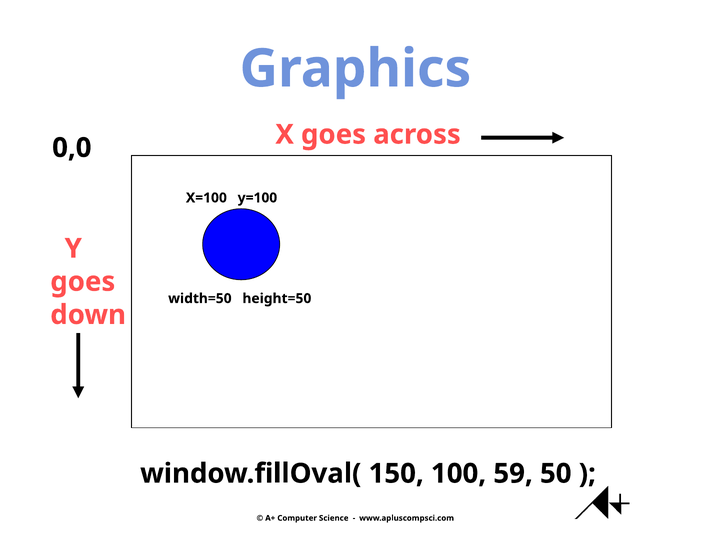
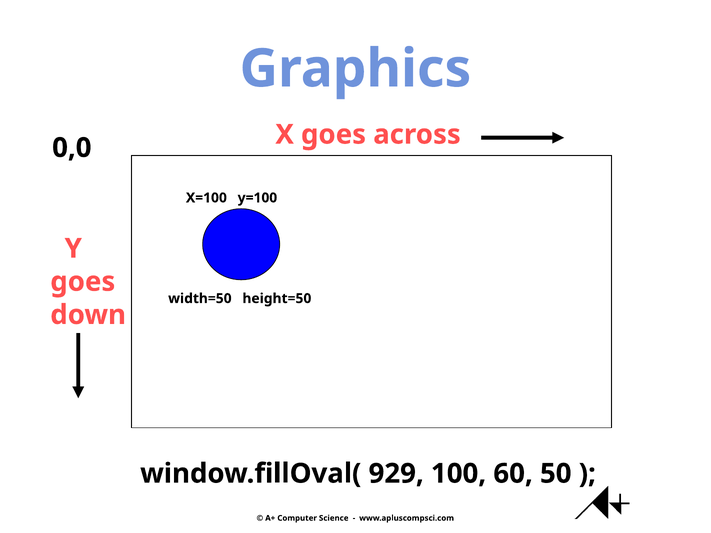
150: 150 -> 929 (396, 474)
59: 59 -> 60 (513, 474)
